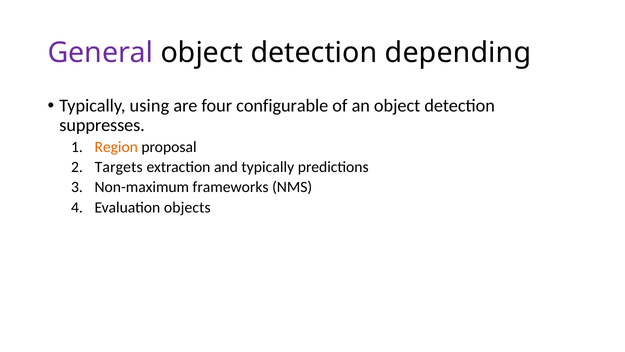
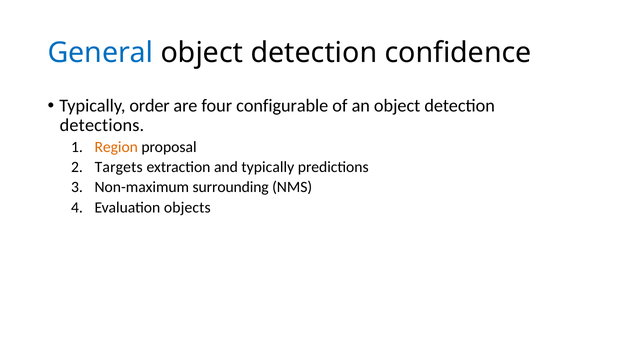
General colour: purple -> blue (100, 53)
depending: depending -> confidence (458, 53)
using: using -> order (150, 106)
suppresses: suppresses -> detections (102, 125)
frameworks: frameworks -> surrounding (231, 187)
